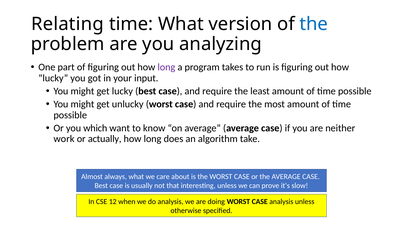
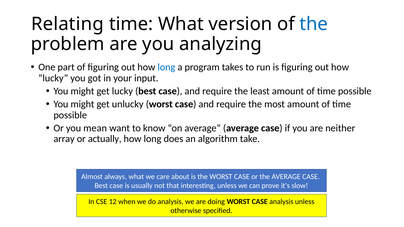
long colour: purple -> blue (166, 67)
which: which -> mean (95, 128)
work: work -> array (64, 139)
